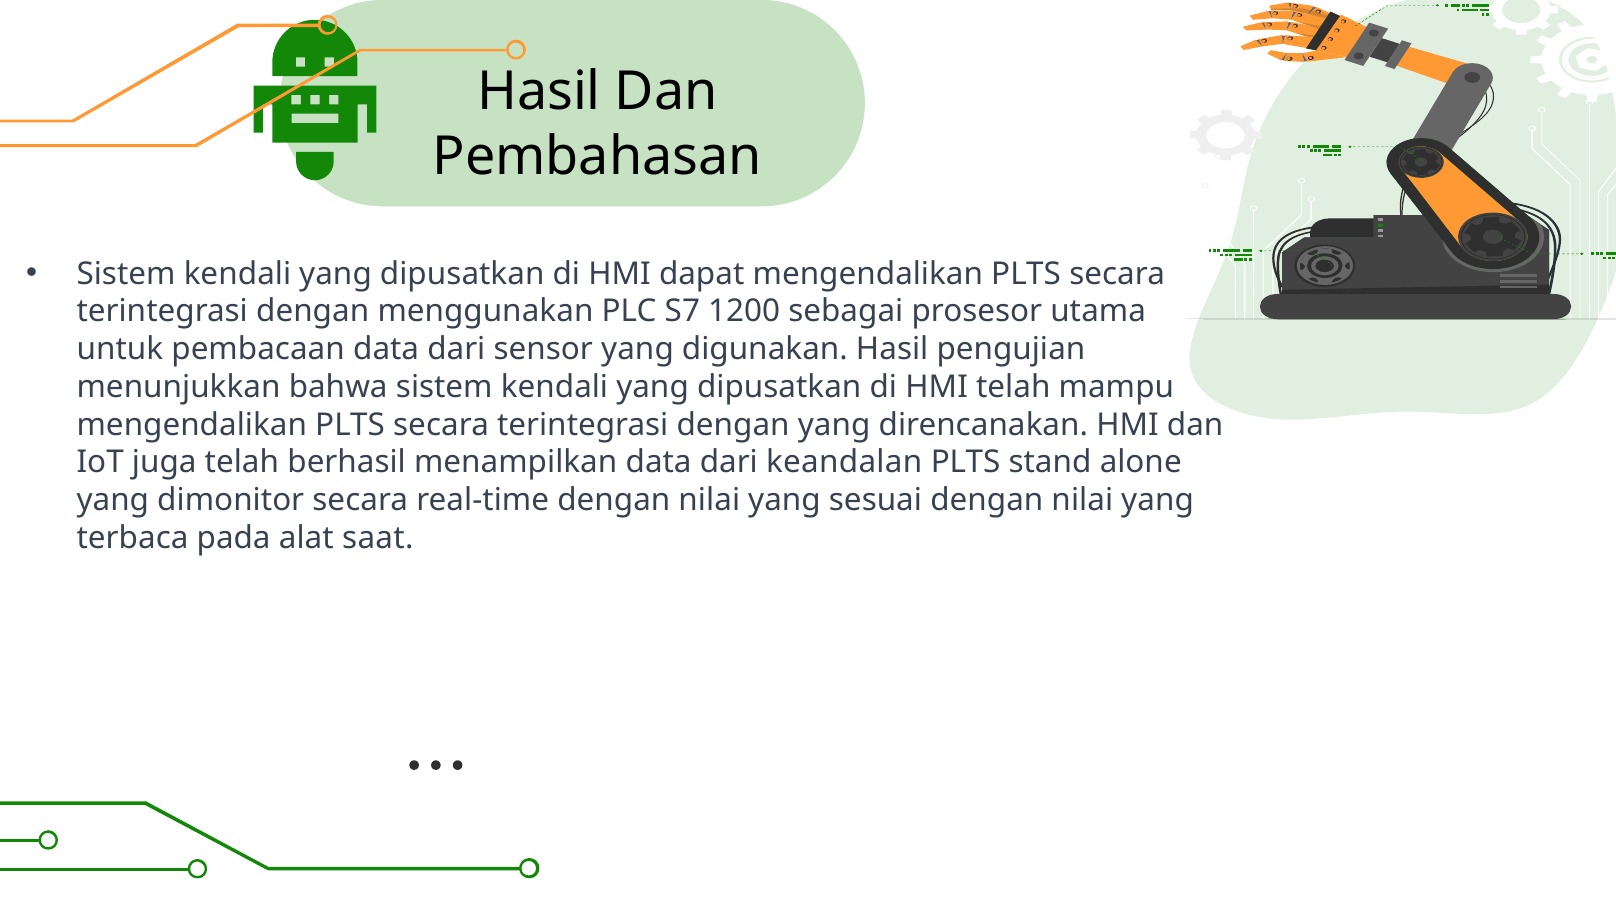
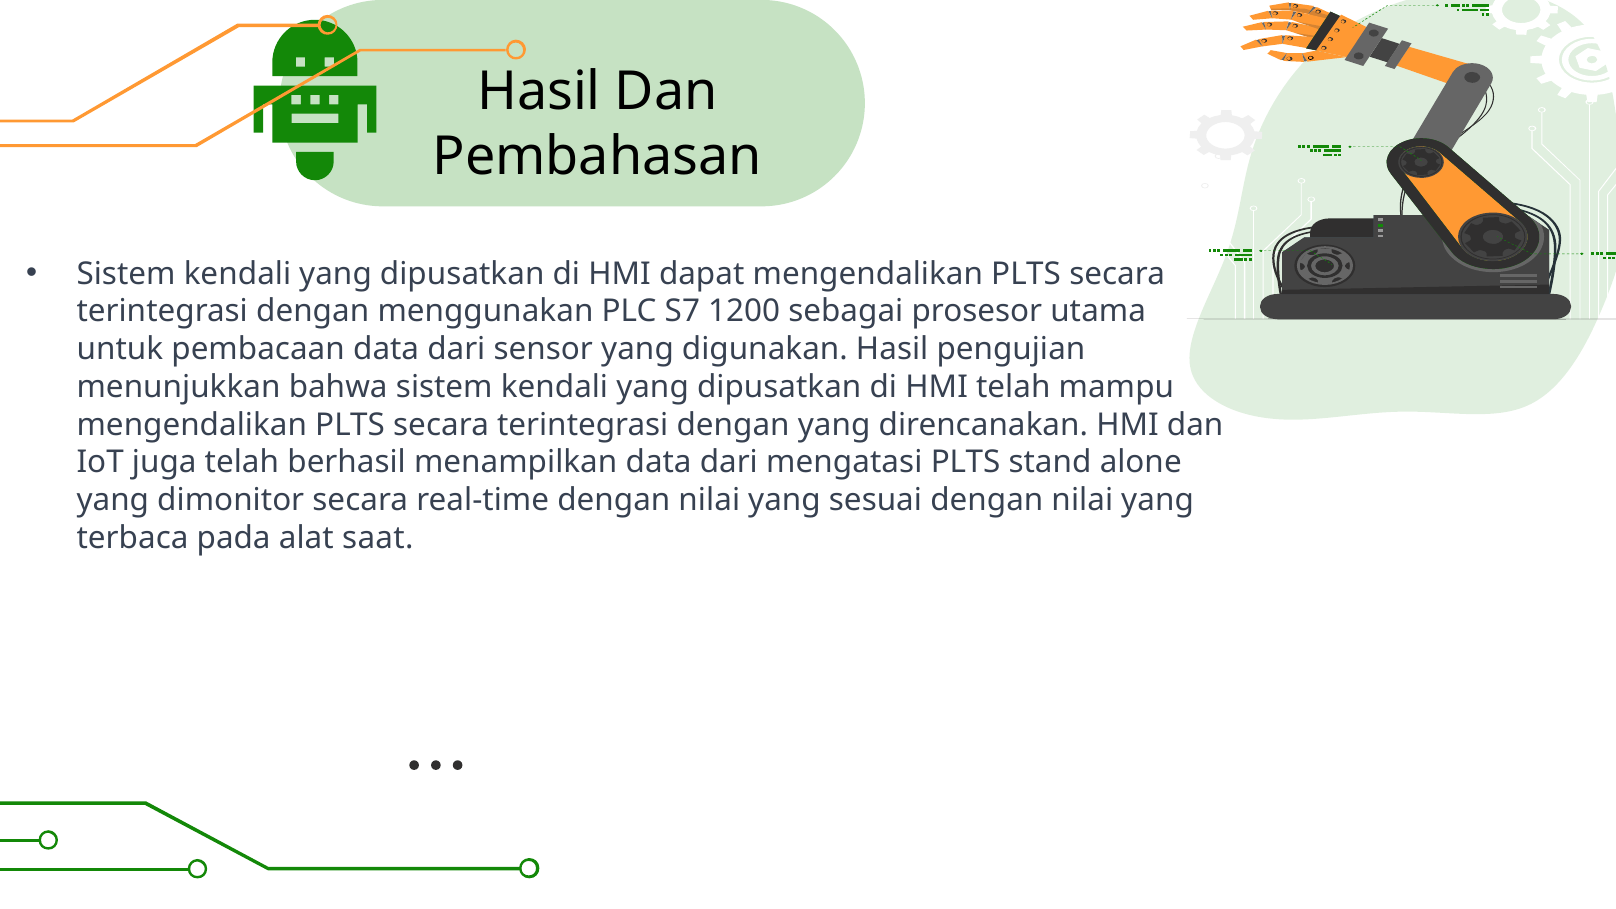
keandalan: keandalan -> mengatasi (844, 462)
